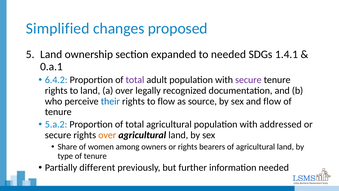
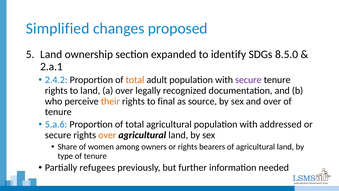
to needed: needed -> identify (228, 54)
1.4.1: 1.4.1 -> 8.5.0 (287, 54)
0.a.1: 0.a.1 -> 2.a.1 (51, 67)
6.4.2: 6.4.2 -> 2.4.2 (56, 80)
total colour: purple -> orange (135, 80)
their colour: blue -> orange (110, 101)
to flow: flow -> final (166, 101)
and flow: flow -> over (272, 101)
5.a.2: 5.a.2 -> 5.a.6 (56, 124)
different: different -> refugees (97, 167)
